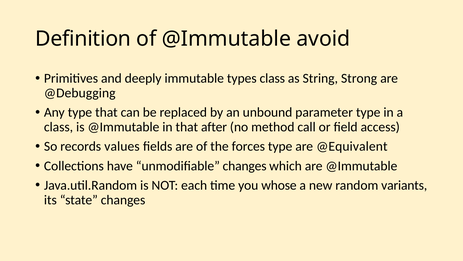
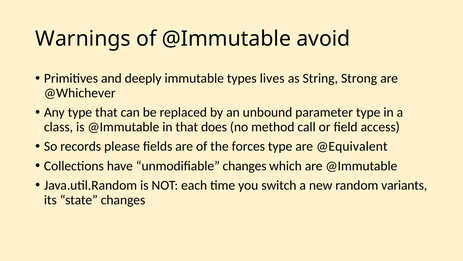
Definition: Definition -> Warnings (83, 39)
types class: class -> lives (272, 78)
@Debugging: @Debugging -> @Whichever (80, 93)
after: after -> does (214, 127)
values: values -> please (122, 146)
whose: whose -> switch (279, 185)
